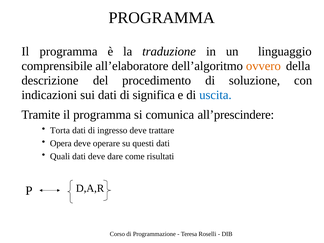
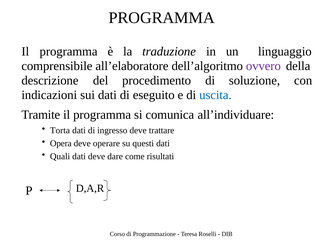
ovvero colour: orange -> purple (263, 66)
significa: significa -> eseguito (154, 95)
all’prescindere: all’prescindere -> all’individuare (236, 115)
